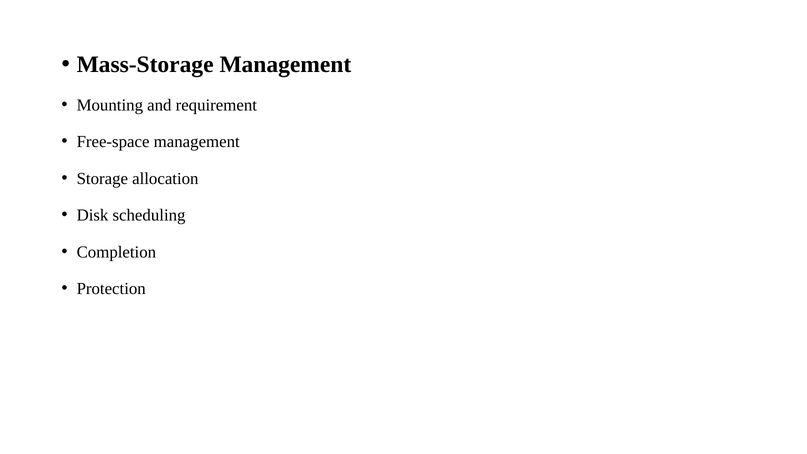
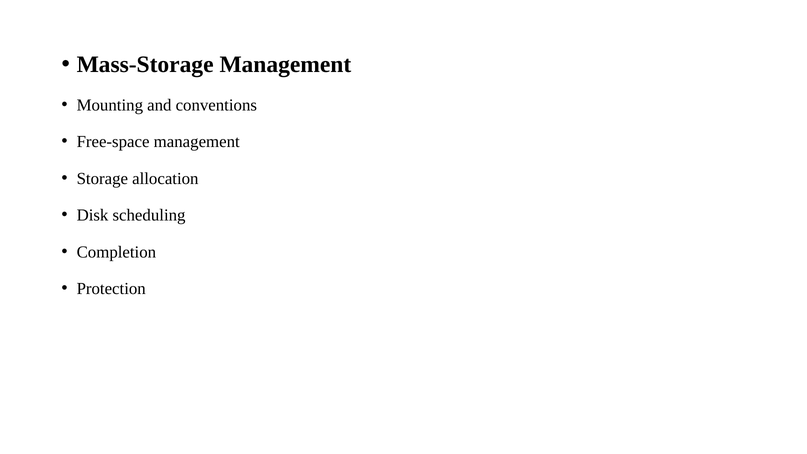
requirement: requirement -> conventions (216, 105)
